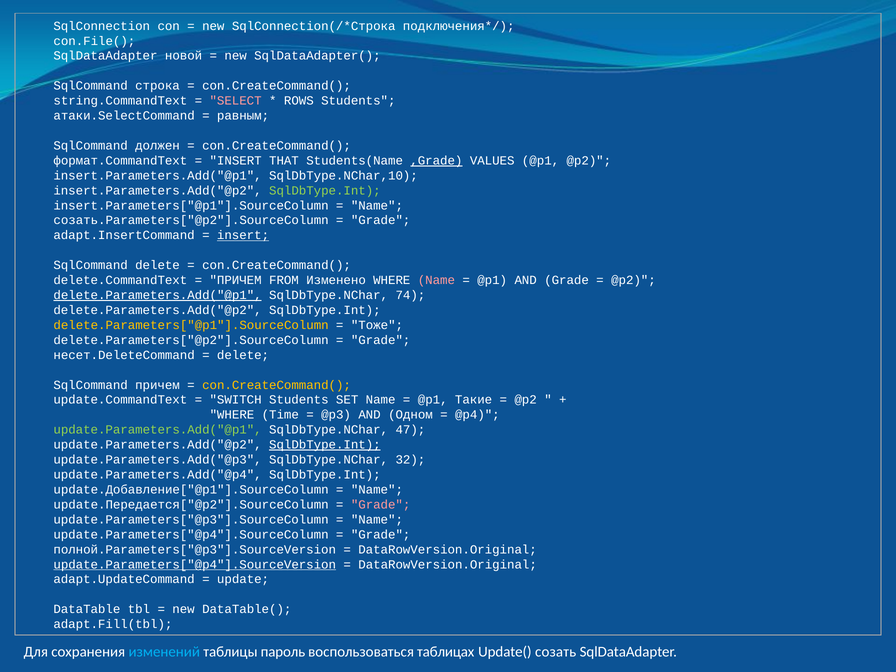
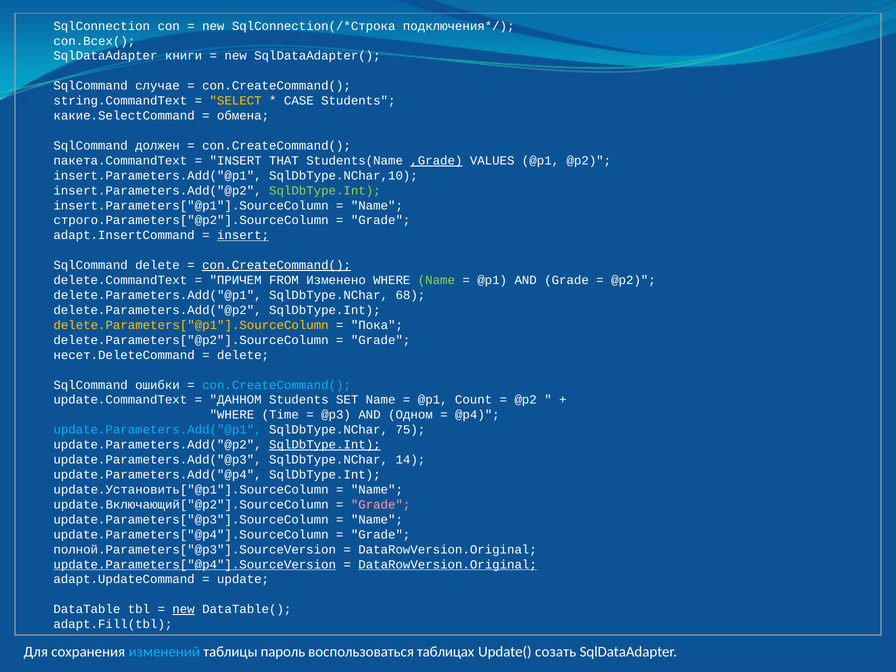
con.File(: con.File( -> con.Всех( (94, 41)
новой: новой -> книги (184, 56)
строка: строка -> случае (157, 86)
SELECT colour: pink -> yellow (236, 101)
ROWS: ROWS -> CASE (299, 101)
атаки.SelectCommand: атаки.SelectCommand -> какие.SelectCommand (124, 116)
равным: равным -> обмена (243, 116)
формат.CommandText: формат.CommandText -> пакета.CommandText (120, 161)
созать.Parameters["@p2"].SourceColumn: созать.Parameters["@p2"].SourceColumn -> строго.Parameters["@p2"].SourceColumn (191, 220)
con.CreateCommand( underline: none -> present (277, 265)
Name colour: pink -> light green (436, 280)
delete.Parameters.Add("@p1 underline: present -> none (158, 295)
74: 74 -> 68 (410, 295)
Тоже: Тоже -> Пока (377, 325)
SqlCommand причем: причем -> ошибки (157, 385)
con.CreateCommand( colour: yellow -> light blue (277, 385)
SWITCH: SWITCH -> ДАННОМ (236, 400)
Такие: Такие -> Count (474, 400)
update.Parameters.Add("@p1 colour: light green -> light blue (158, 430)
47: 47 -> 75 (410, 430)
32: 32 -> 14 (410, 460)
update.Добавление["@p1"].SourceColumn: update.Добавление["@p1"].SourceColumn -> update.Установить["@p1"].SourceColumn (191, 490)
update.Передается["@p2"].SourceColumn: update.Передается["@p2"].SourceColumn -> update.Включающий["@p2"].SourceColumn (191, 505)
DataRowVersion.Original underline: none -> present (448, 564)
new underline: none -> present (184, 609)
